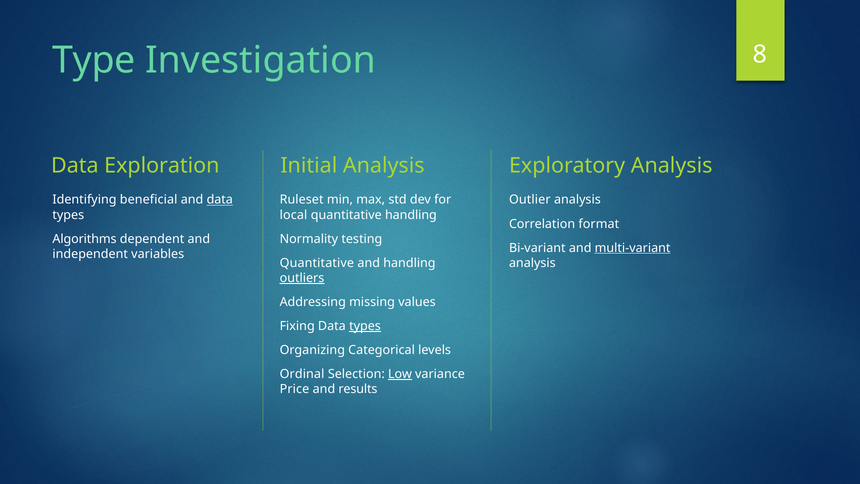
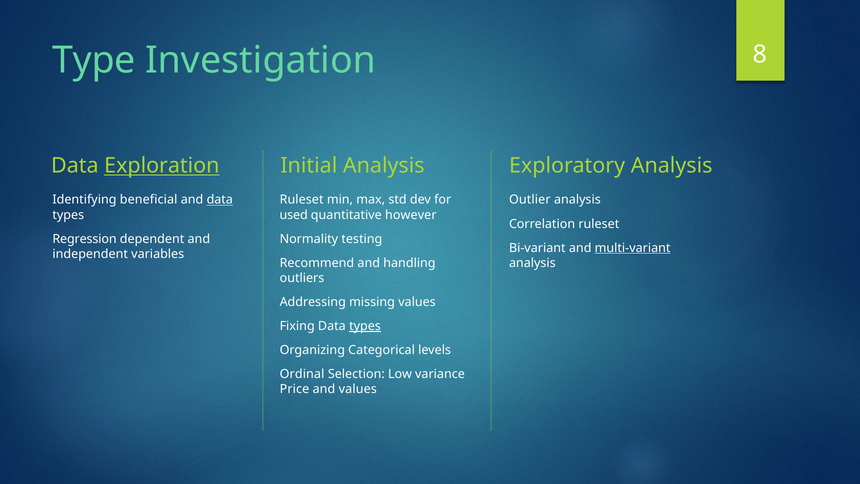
Exploration underline: none -> present (162, 166)
local: local -> used (294, 215)
quantitative handling: handling -> however (411, 215)
Correlation format: format -> ruleset (599, 224)
Algorithms: Algorithms -> Regression (85, 239)
Quantitative: Quantitative -> Recommend (317, 263)
outliers underline: present -> none (302, 278)
Low underline: present -> none (400, 374)
and results: results -> values (358, 389)
